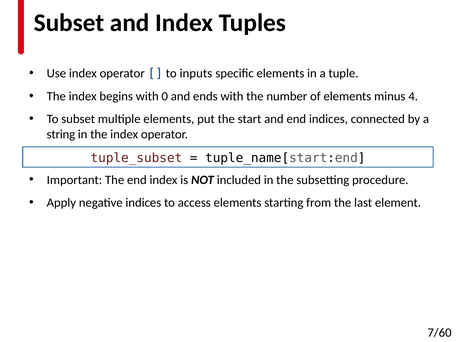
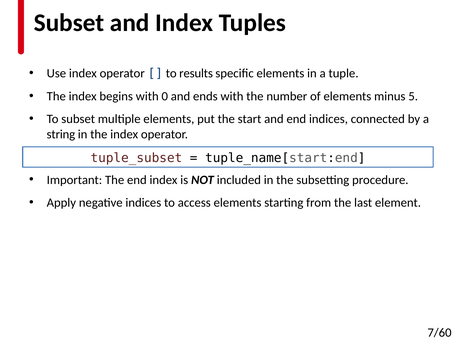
inputs: inputs -> results (196, 73)
4: 4 -> 5 (413, 96)
